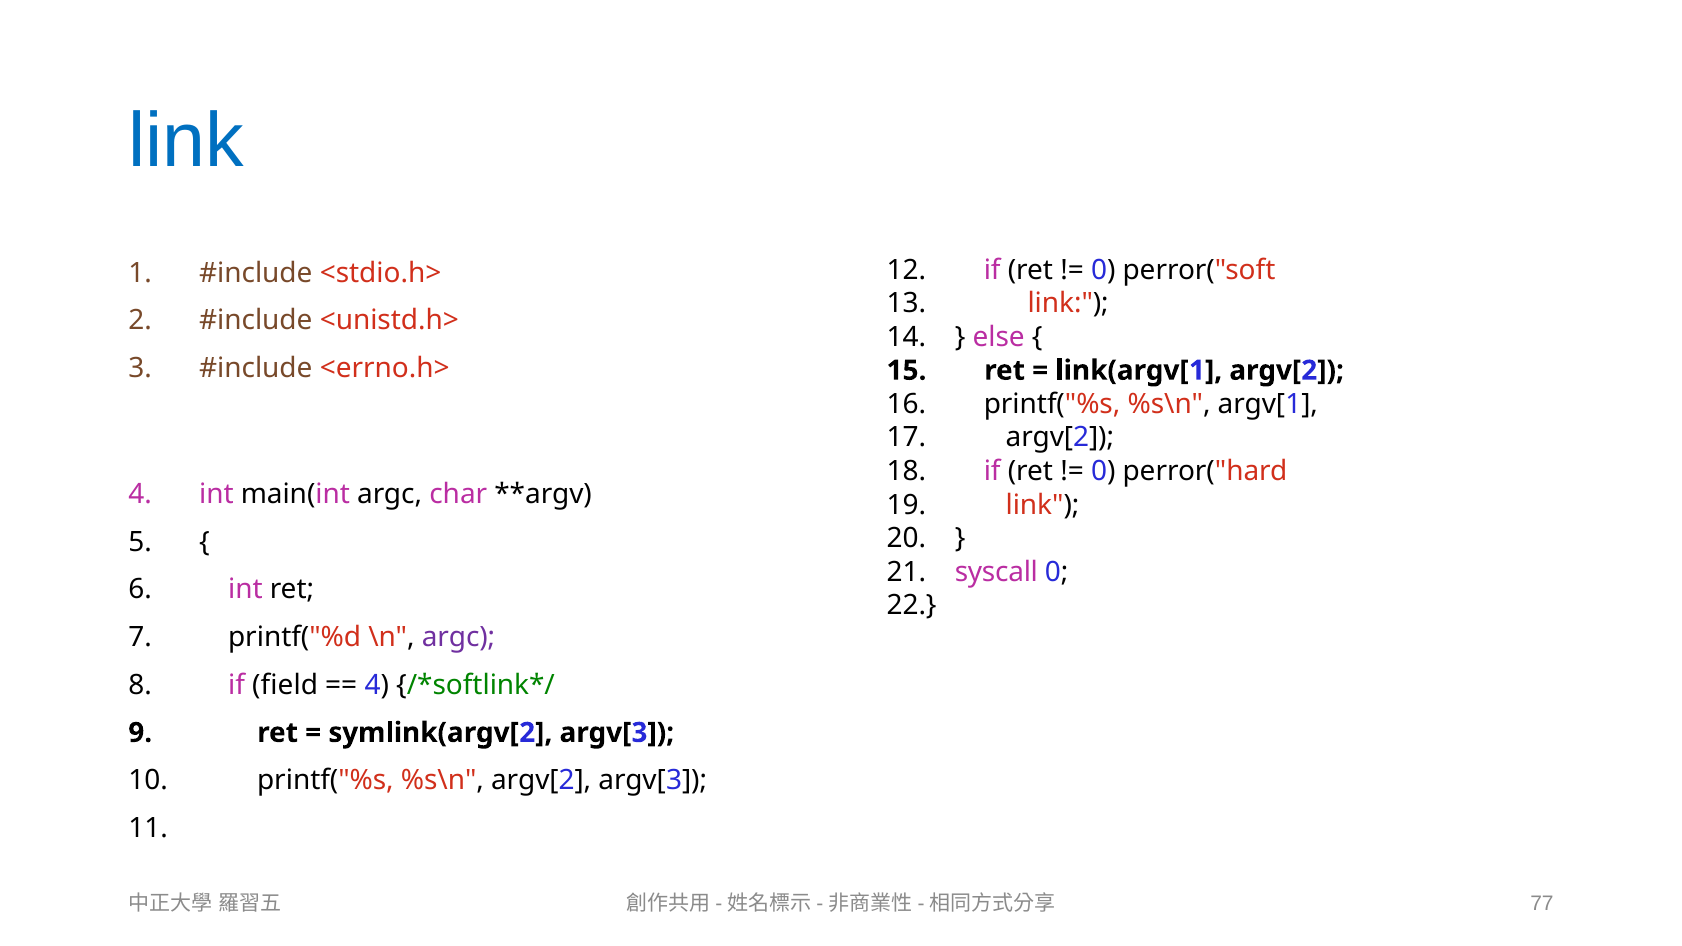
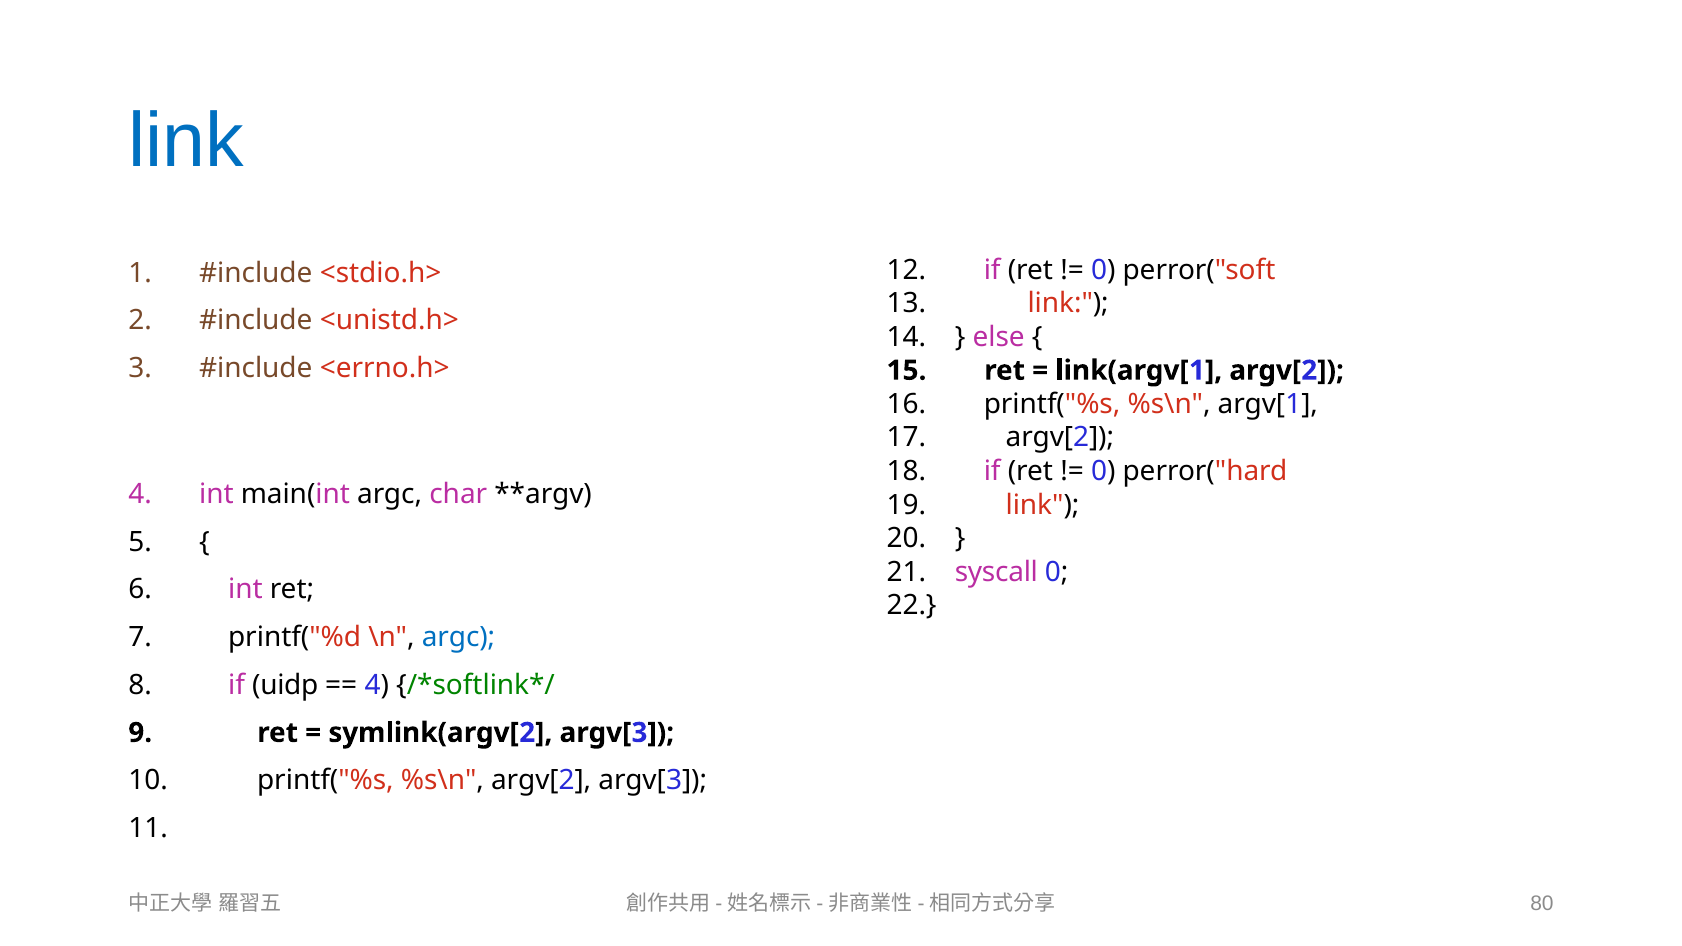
argc colour: purple -> blue (458, 637)
field: field -> uidp (285, 685)
77: 77 -> 80 (1542, 904)
